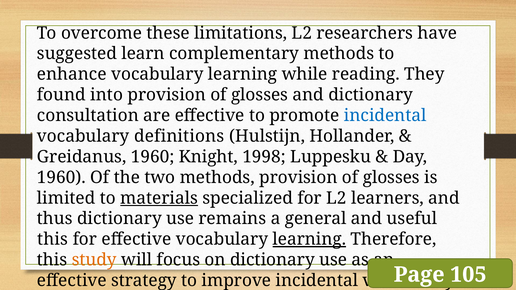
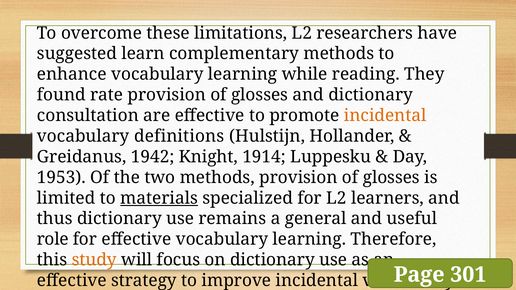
into: into -> rate (107, 95)
incidental colour: blue -> orange (385, 116)
Greidanus 1960: 1960 -> 1942 (153, 157)
1998: 1998 -> 1914 (264, 157)
1960: 1960 -> 1953 (61, 178)
this: this -> role (53, 239)
learning underline: present -> none (309, 239)
105: 105 -> 301 (468, 275)
